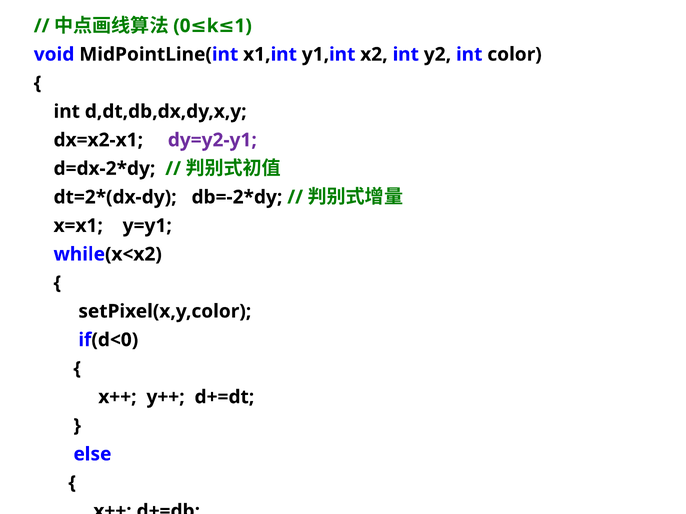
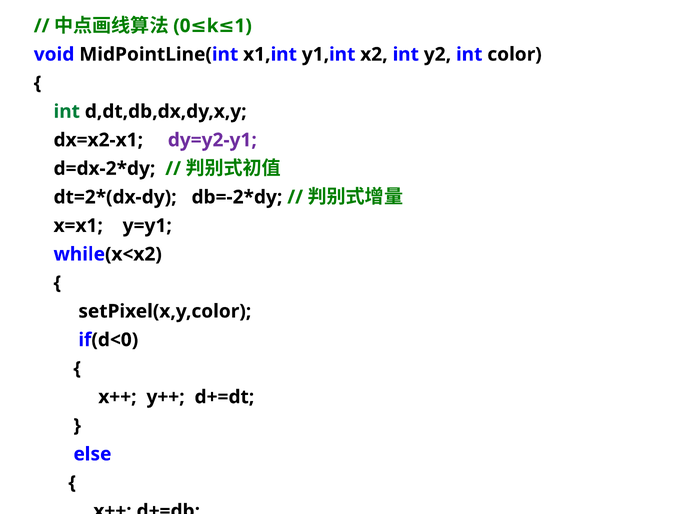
int colour: black -> green (67, 112)
